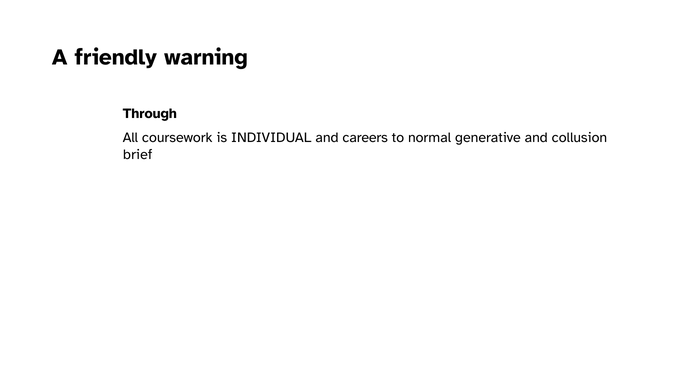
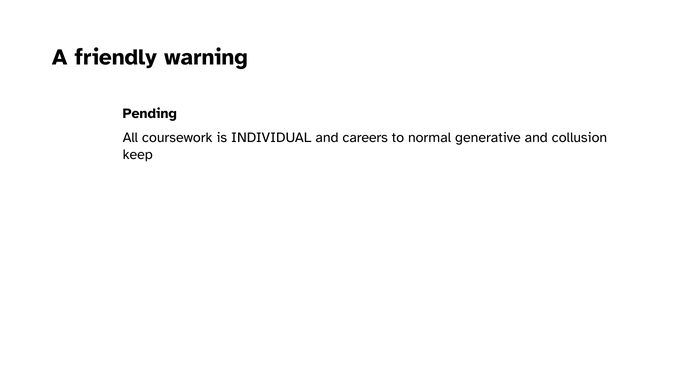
Through: Through -> Pending (150, 114)
brief: brief -> keep (138, 155)
